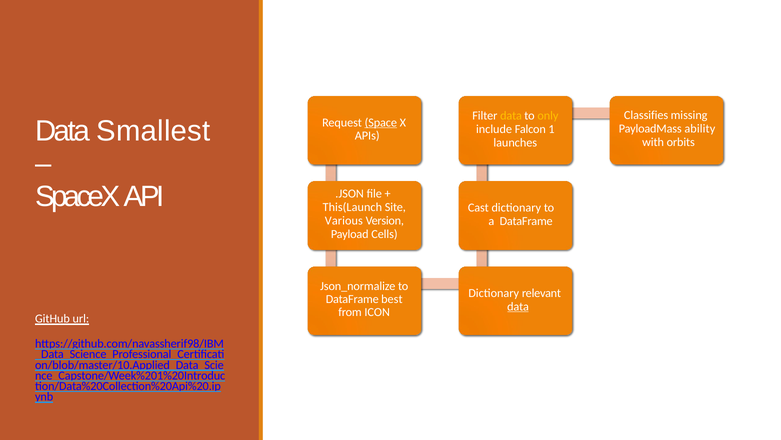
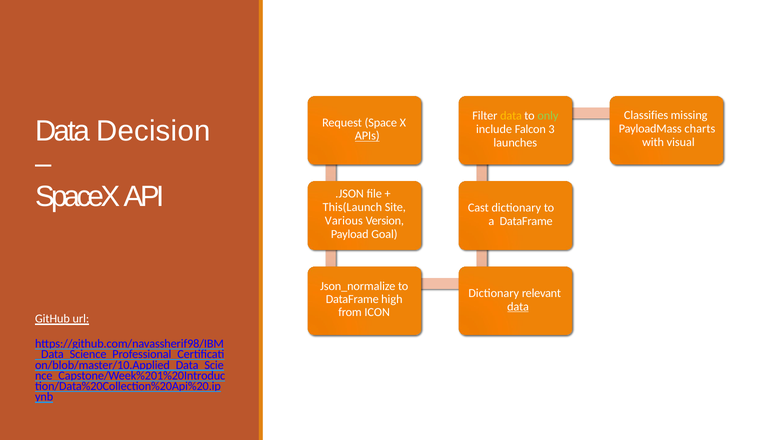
only colour: yellow -> light green (548, 116)
Smallest: Smallest -> Decision (153, 131)
Space underline: present -> none (381, 122)
ability: ability -> charts (700, 128)
1: 1 -> 3 (552, 129)
APIs underline: none -> present (367, 136)
orbits: orbits -> visual (681, 142)
Cells: Cells -> Goal (384, 234)
best: best -> high (392, 299)
